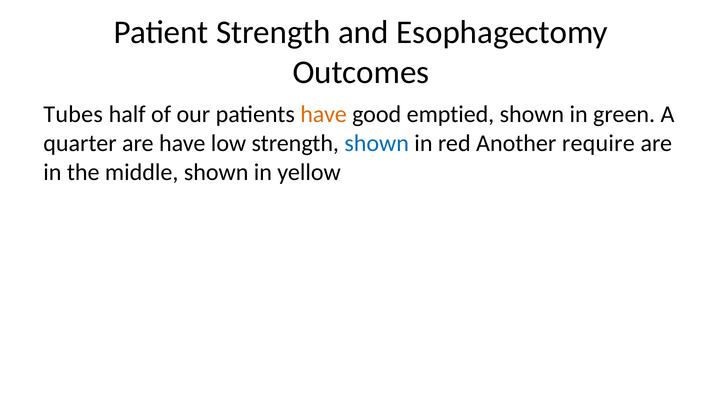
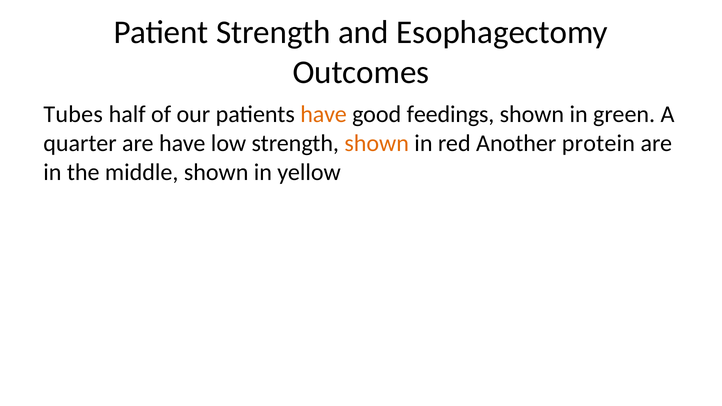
emptied: emptied -> feedings (451, 115)
shown colour: blue -> orange (377, 143)
require: require -> protein (598, 143)
